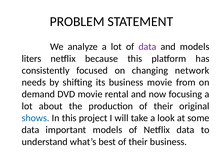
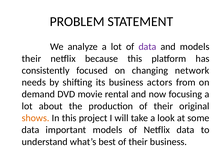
liters: liters -> their (31, 59)
business movie: movie -> actors (160, 82)
shows colour: blue -> orange (36, 118)
